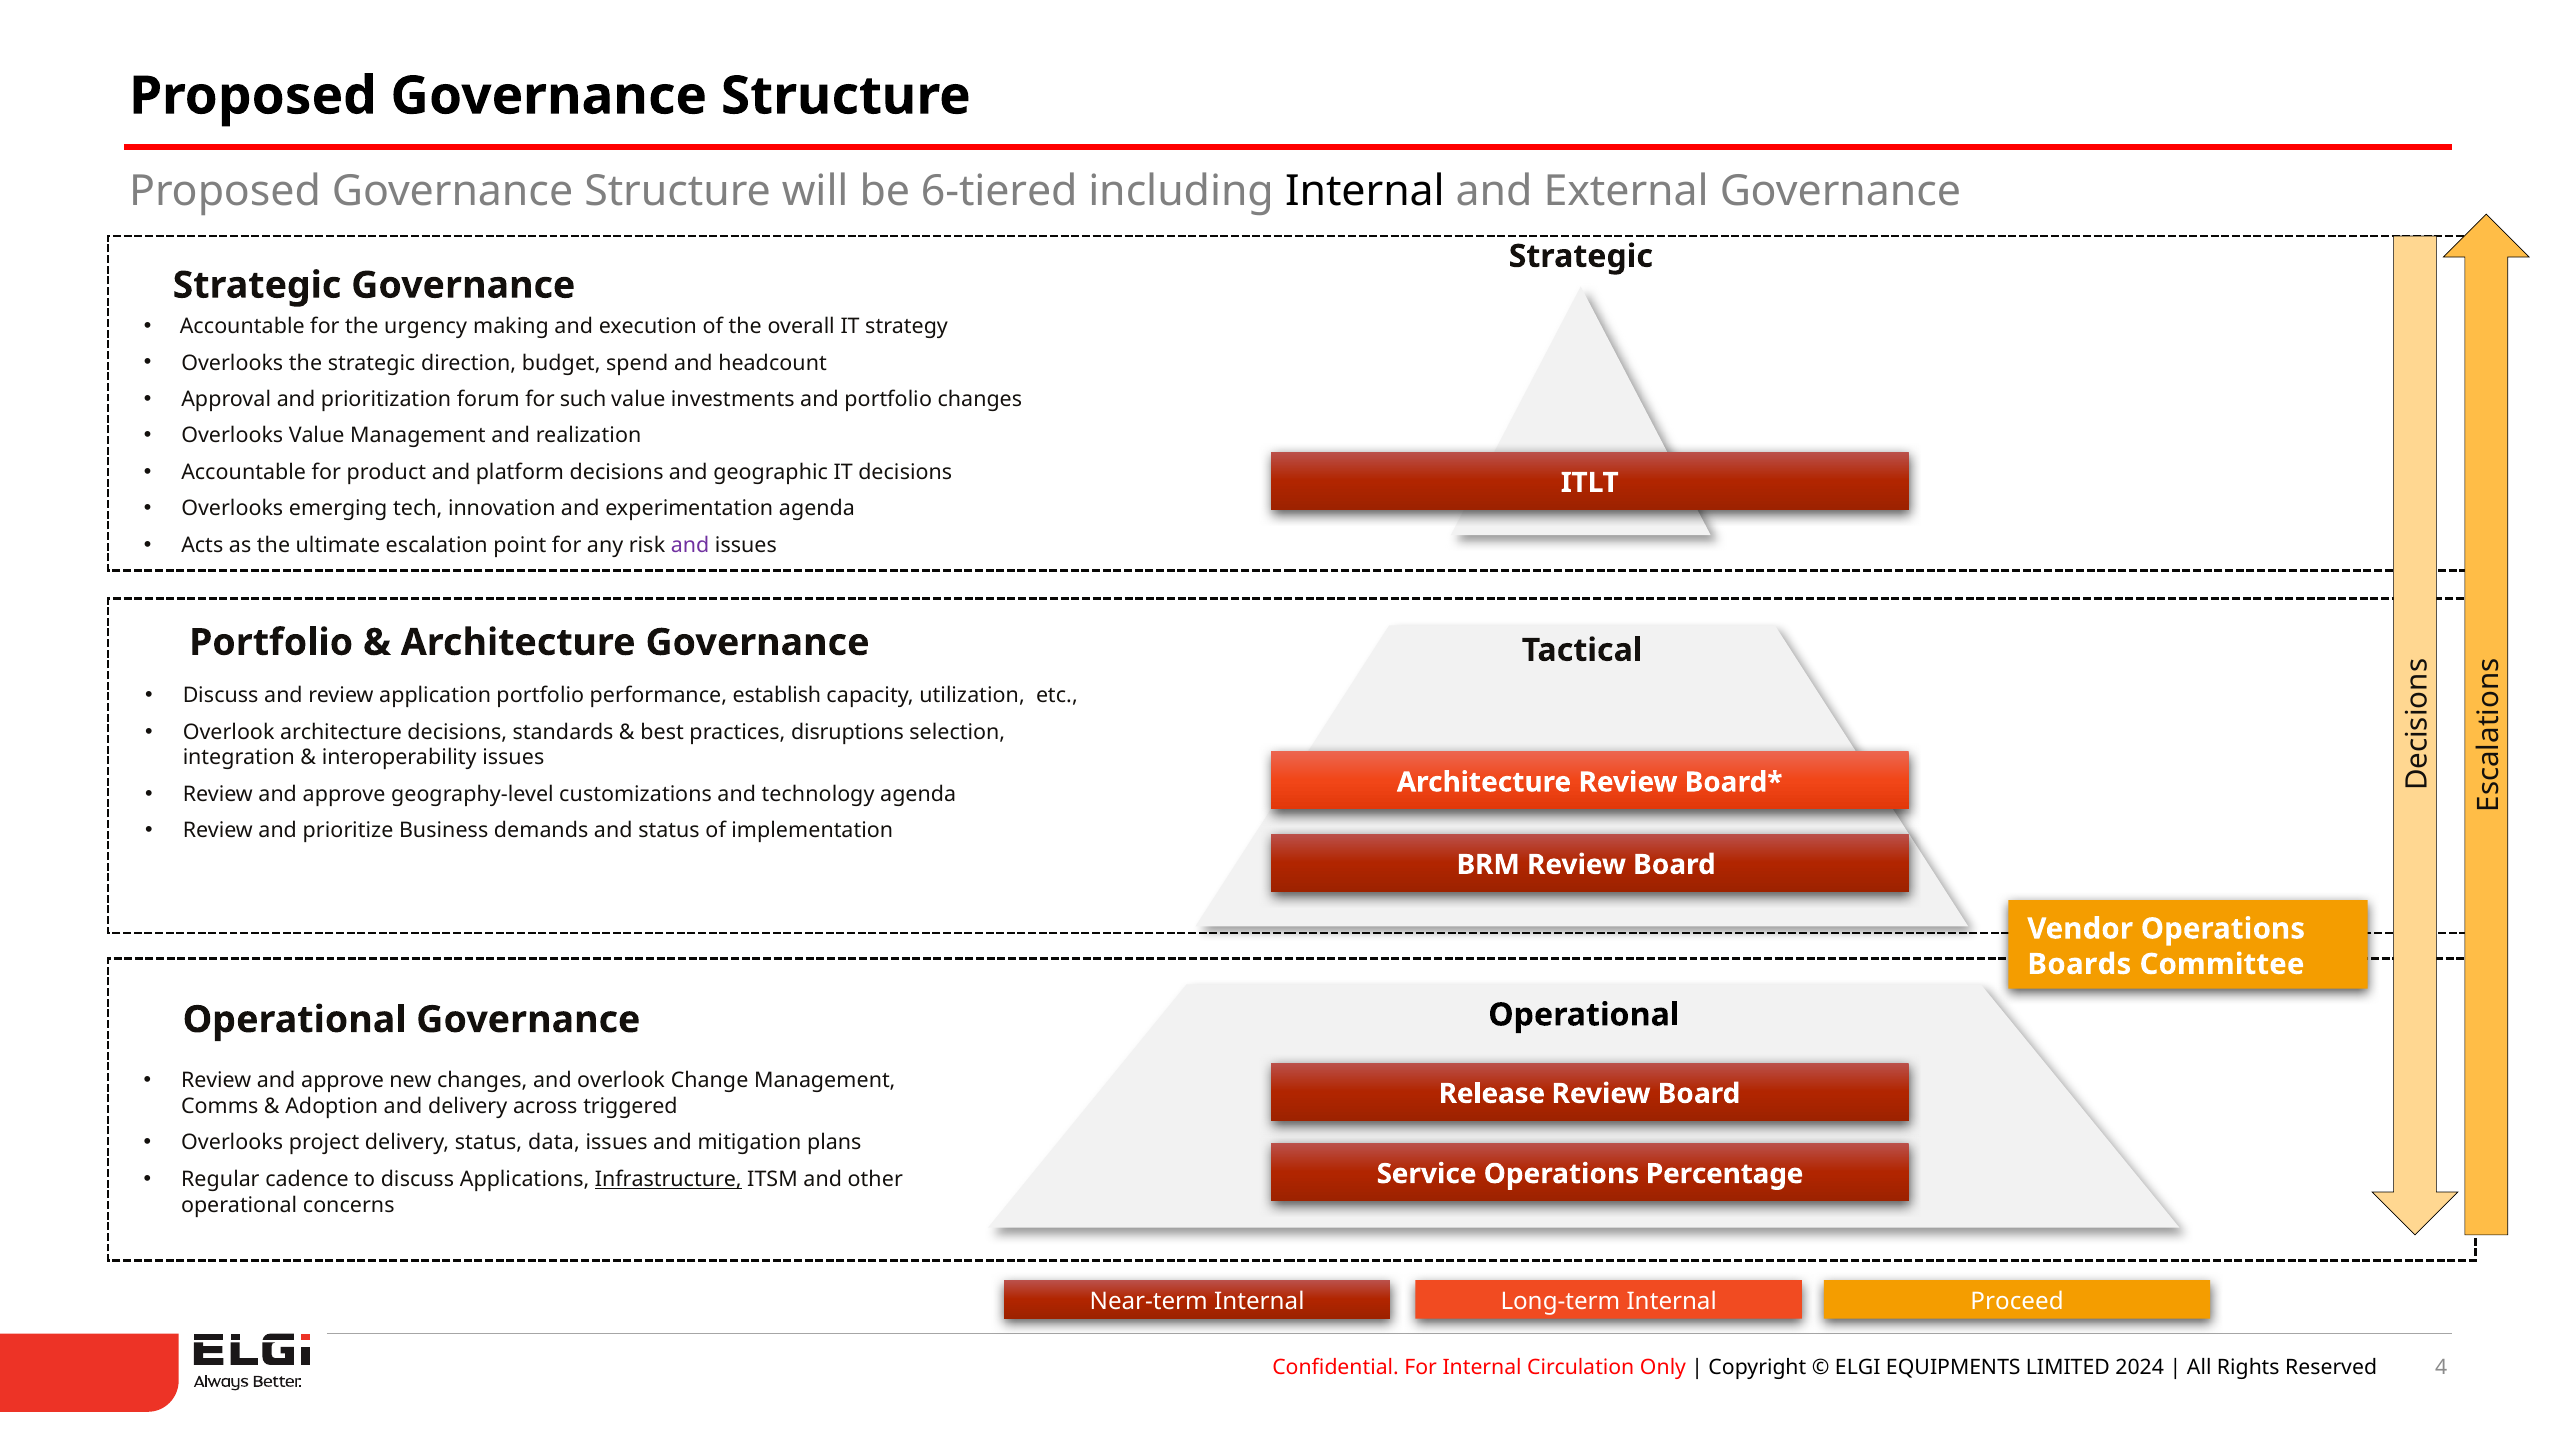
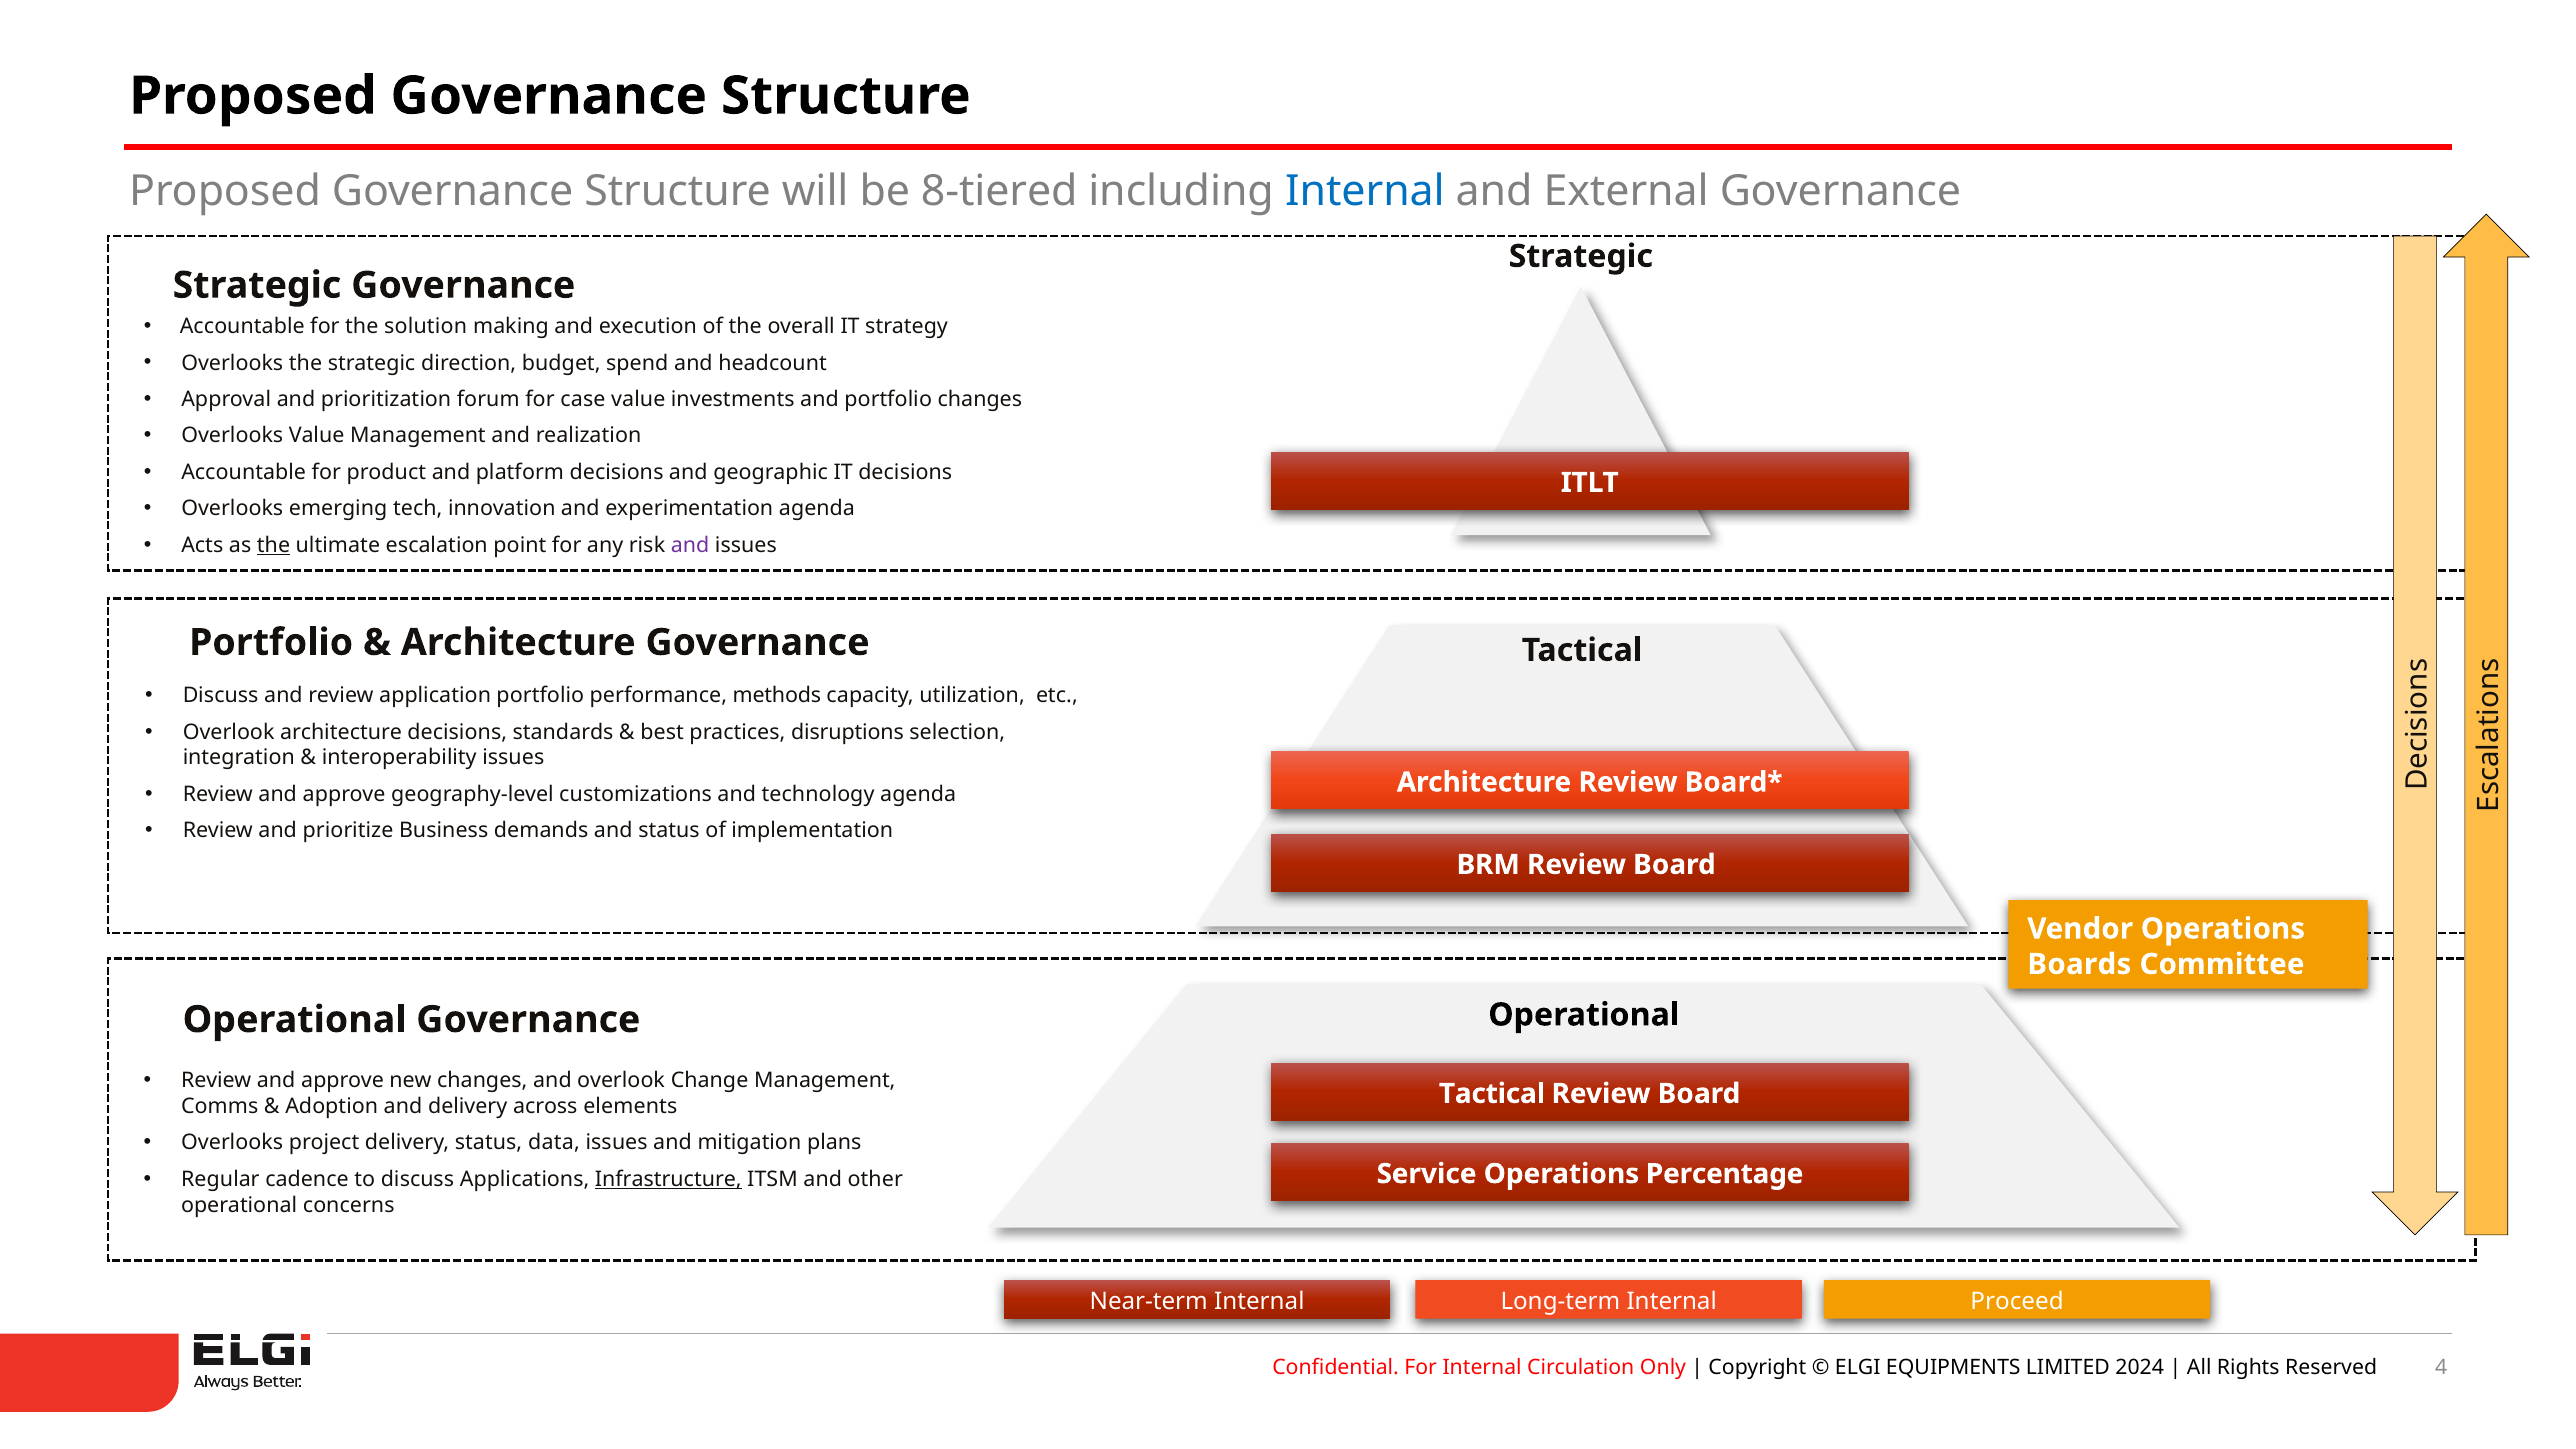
6-tiered: 6-tiered -> 8-tiered (999, 191)
Internal colour: black -> blue (1365, 191)
urgency: urgency -> solution (426, 327)
such: such -> case (583, 399)
the underline: none -> present (273, 545)
establish: establish -> methods (777, 696)
Release: Release -> Tactical (1492, 1094)
triggered: triggered -> elements (630, 1106)
